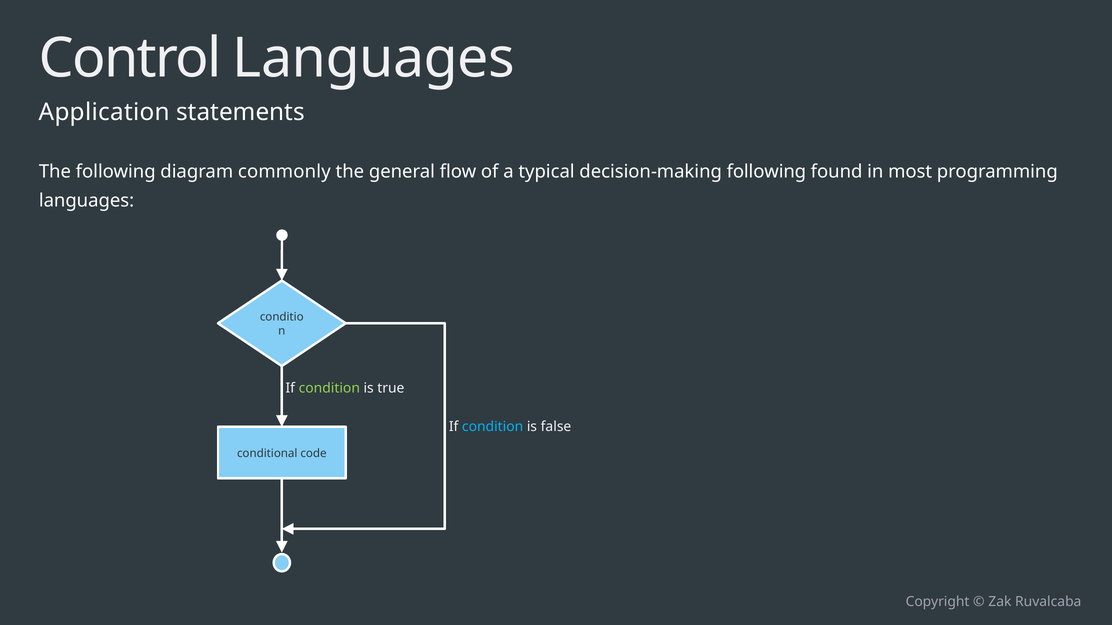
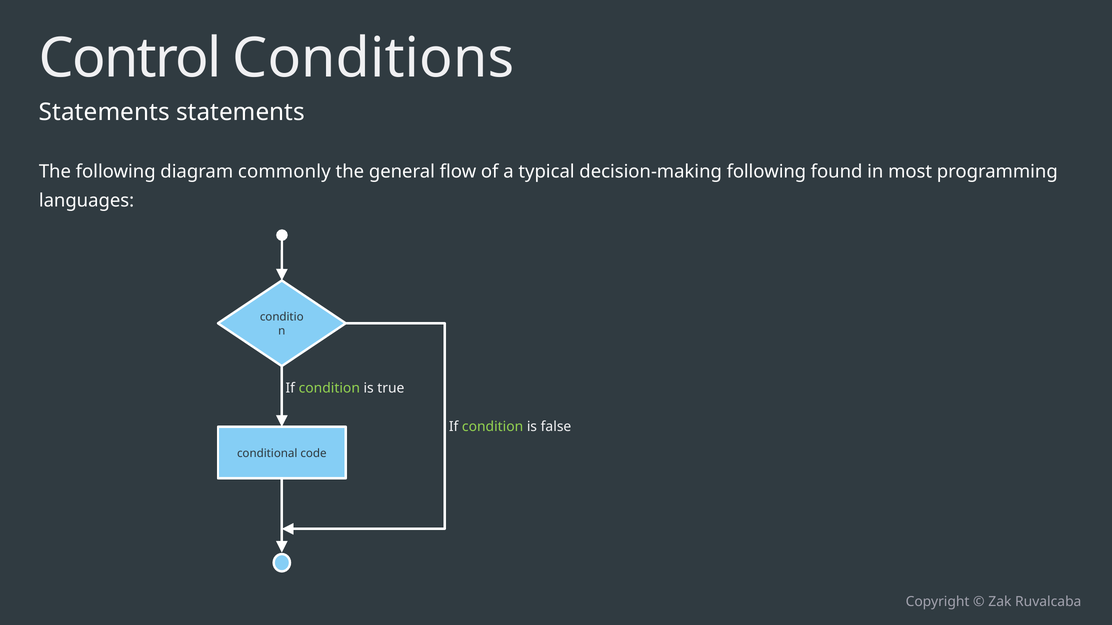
Control Languages: Languages -> Conditions (373, 59)
Application: Application -> Statements (104, 112)
condition colour: light blue -> light green (493, 427)
